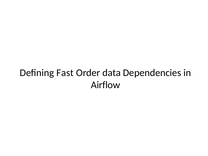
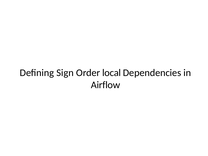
Fast: Fast -> Sign (65, 73)
data: data -> local (112, 73)
